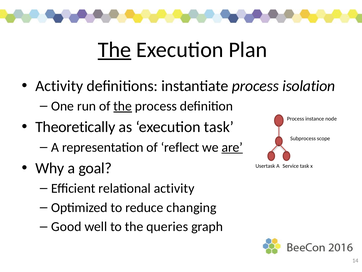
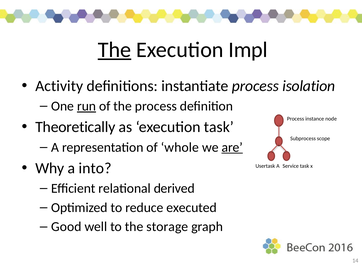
Plan: Plan -> Impl (248, 50)
run underline: none -> present (87, 106)
the underline: present -> none (123, 106)
reflect: reflect -> whole (180, 147)
goal: goal -> into (95, 168)
relational activity: activity -> derived (174, 188)
changing: changing -> executed (192, 207)
queries: queries -> storage (167, 226)
